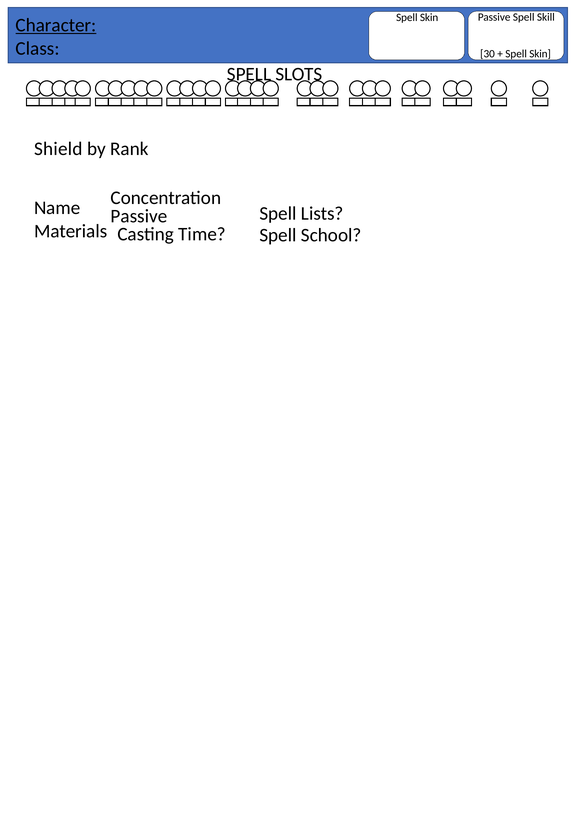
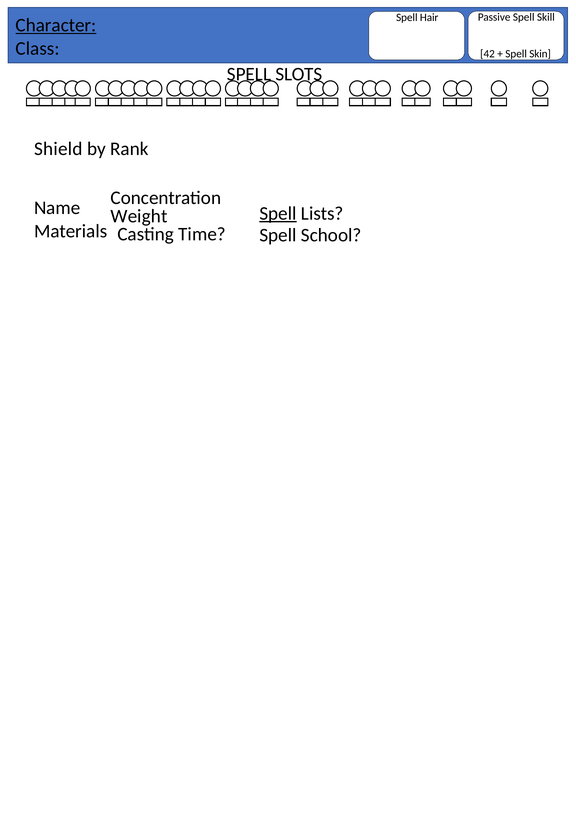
Skin: Skin -> Hair (429, 17)
30: 30 -> 42 (487, 54)
Spell underline: none -> present (278, 213)
Passive: Passive -> Weight (139, 216)
